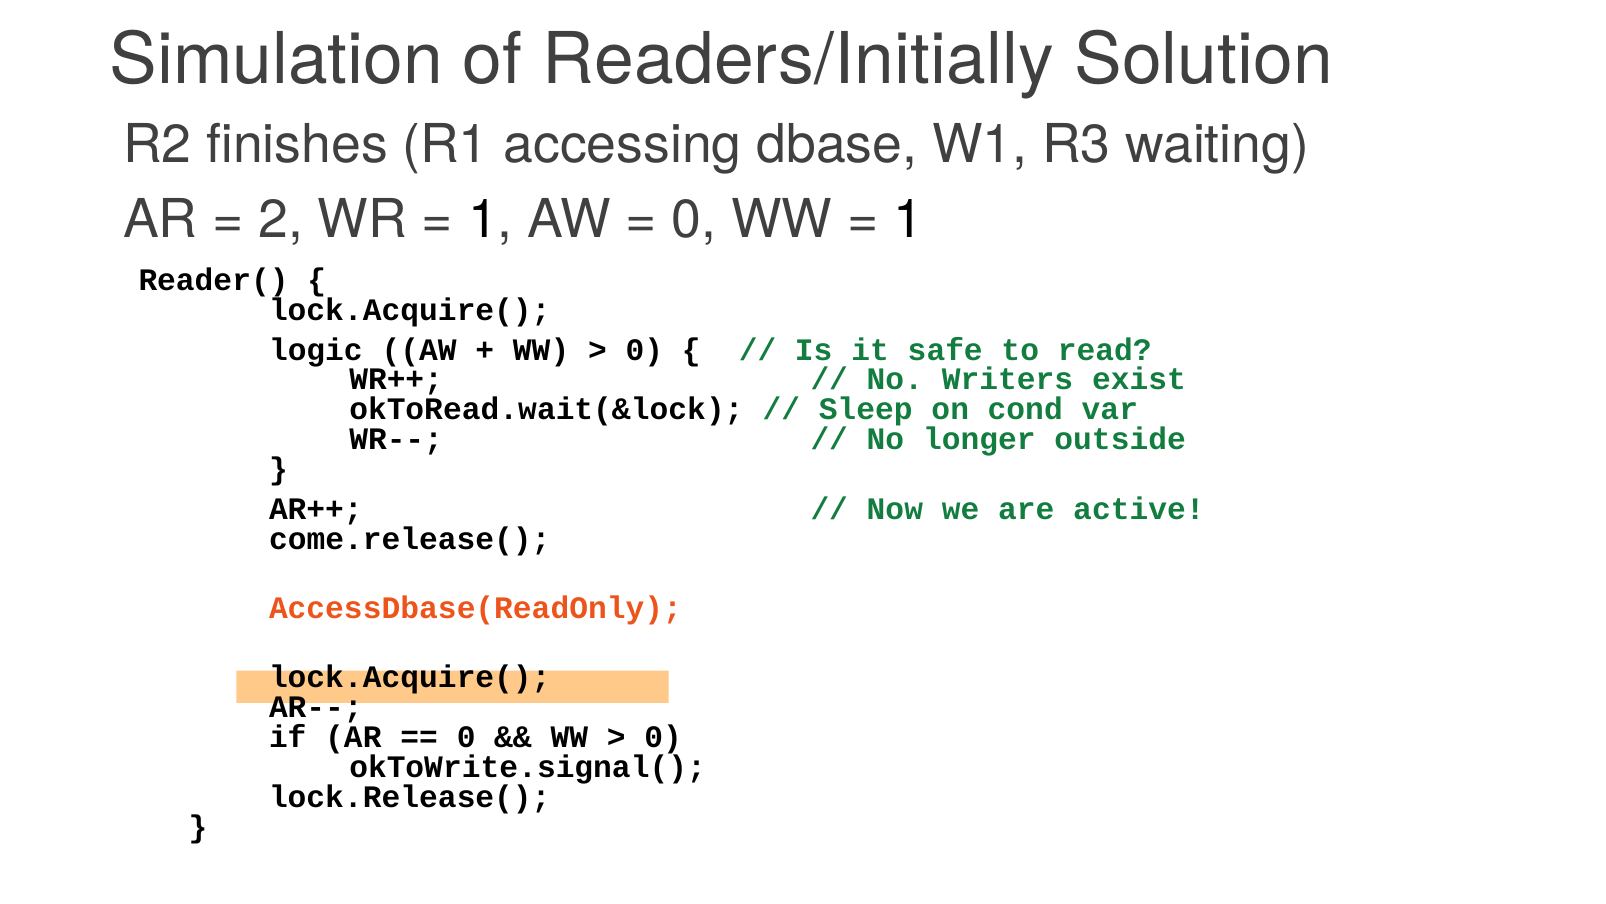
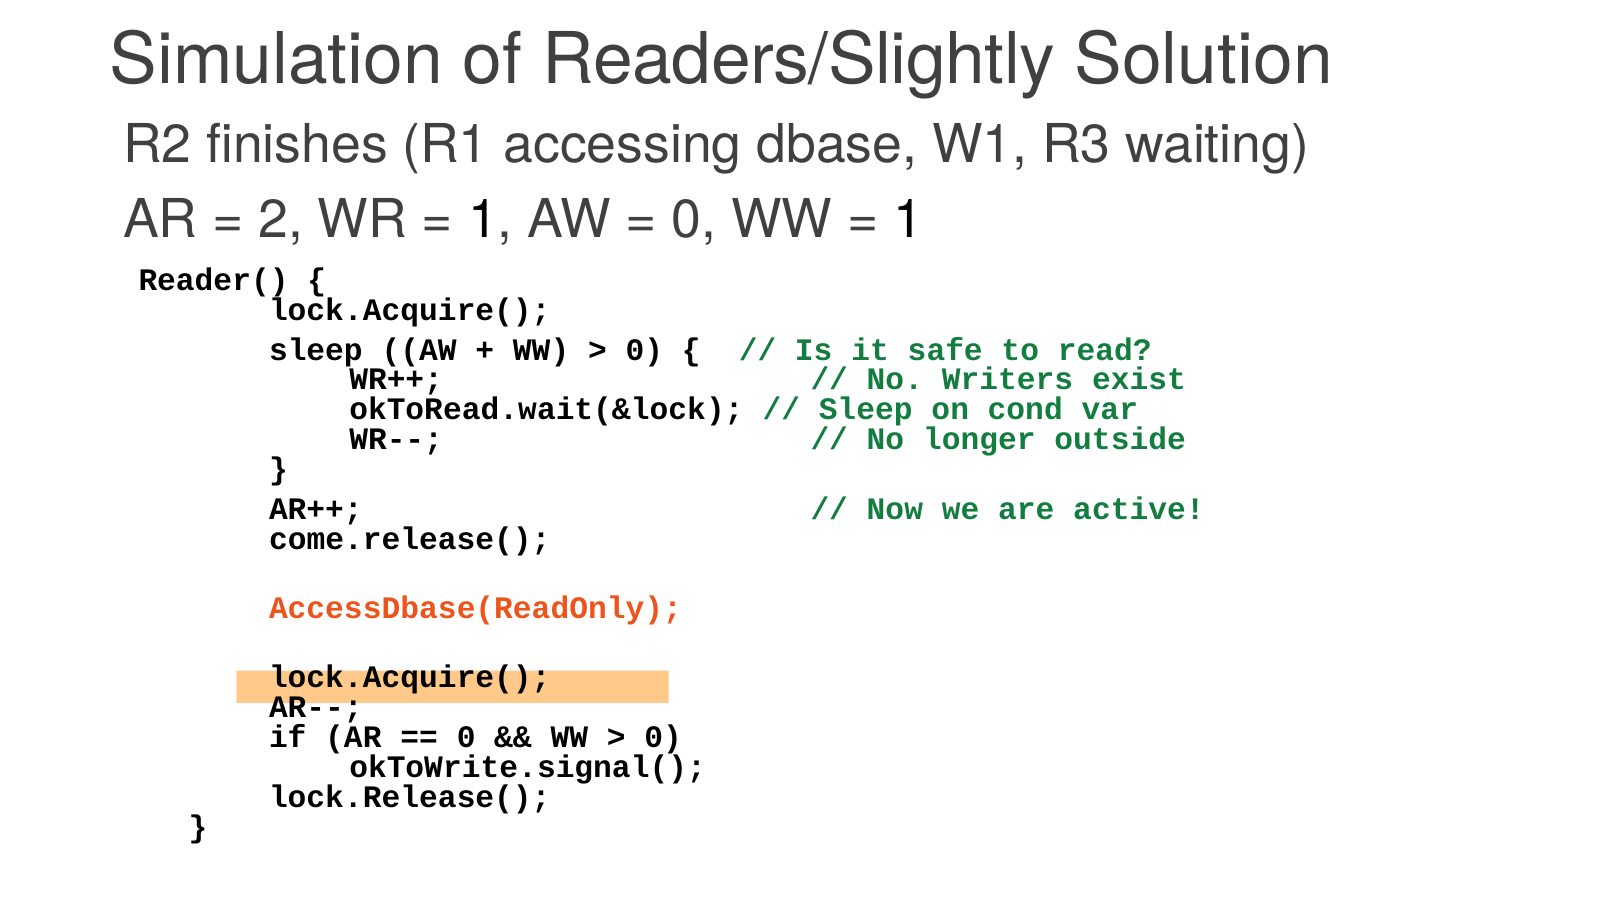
Readers/Initially: Readers/Initially -> Readers/Slightly (799, 60)
logic: logic -> sleep (316, 349)
